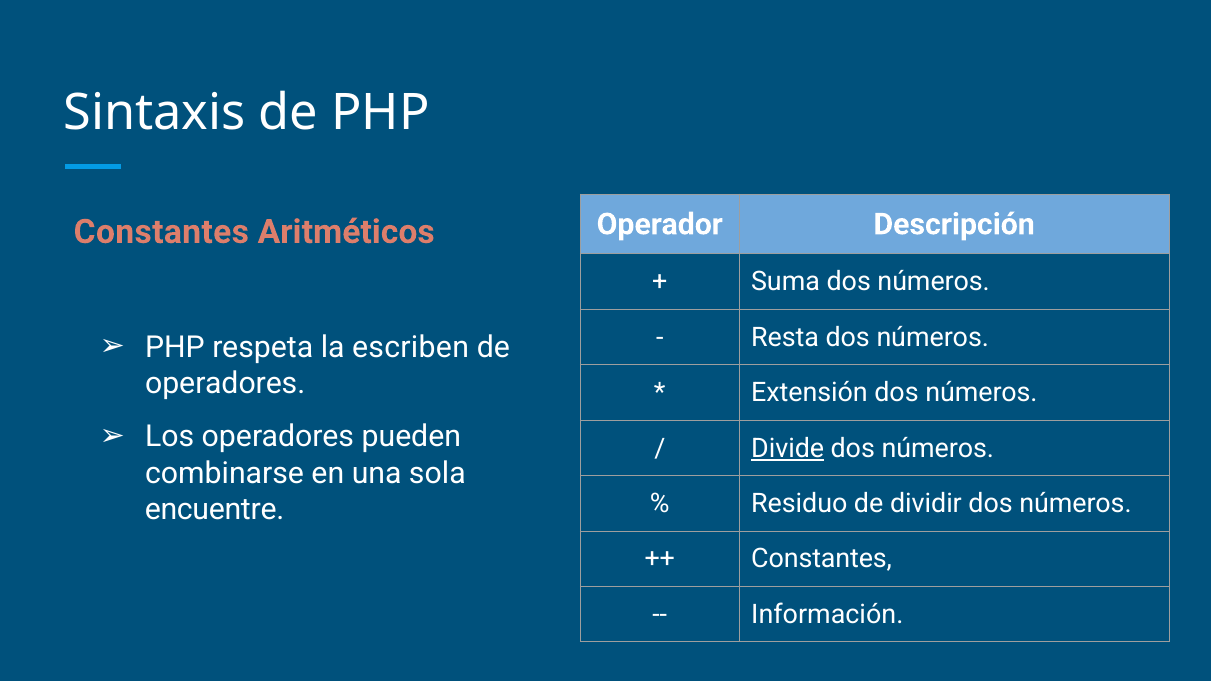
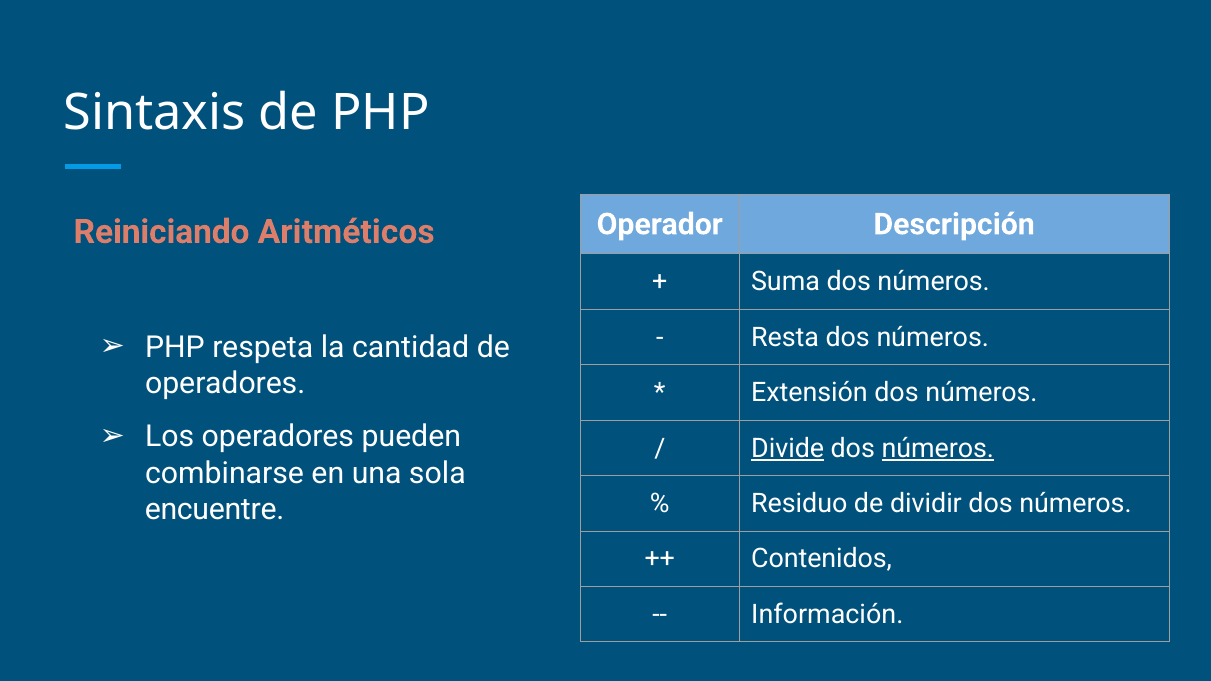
Constantes: Constantes -> Reiniciando (162, 232)
escriben: escriben -> cantidad (411, 347)
números underline: none -> present (938, 448)
Constantes: Constantes -> Contenidos (822, 559)
